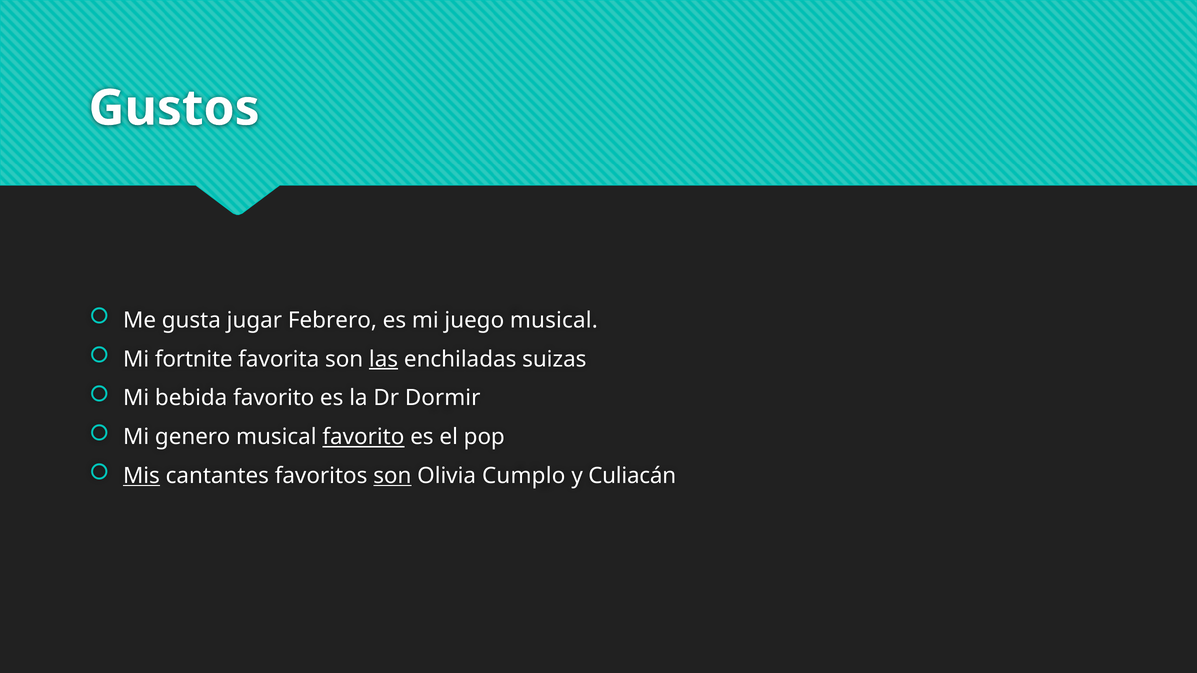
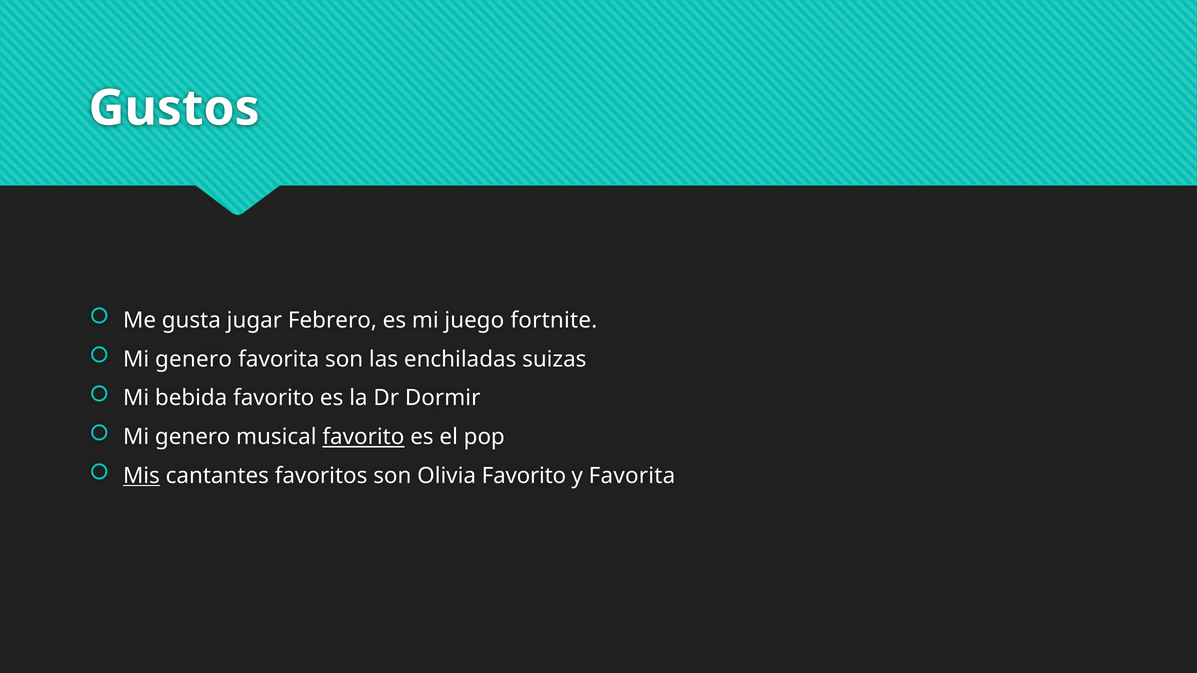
juego musical: musical -> fortnite (554, 320)
fortnite: fortnite -> genero (194, 359)
las underline: present -> none (384, 359)
son underline: present -> none (392, 476)
Olivia Cumplo: Cumplo -> Favorito (524, 476)
y Culiacán: Culiacán -> Favorita (632, 476)
